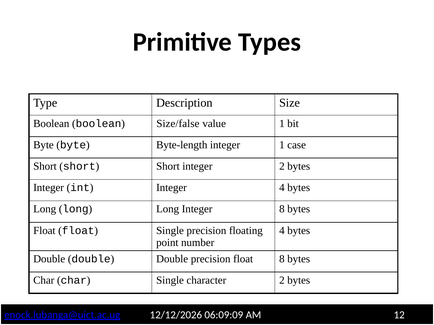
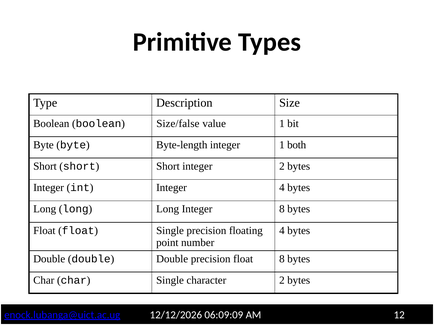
case: case -> both (297, 145)
